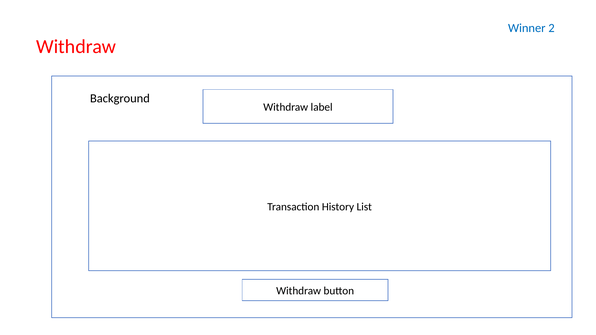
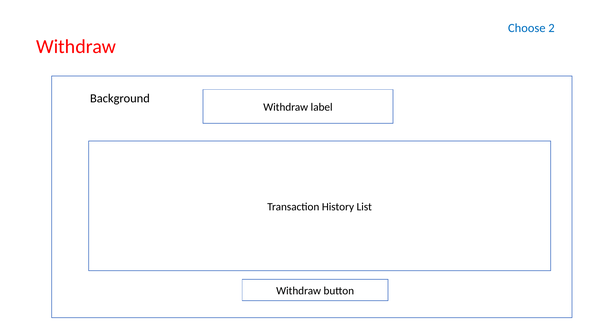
Winner: Winner -> Choose (527, 28)
